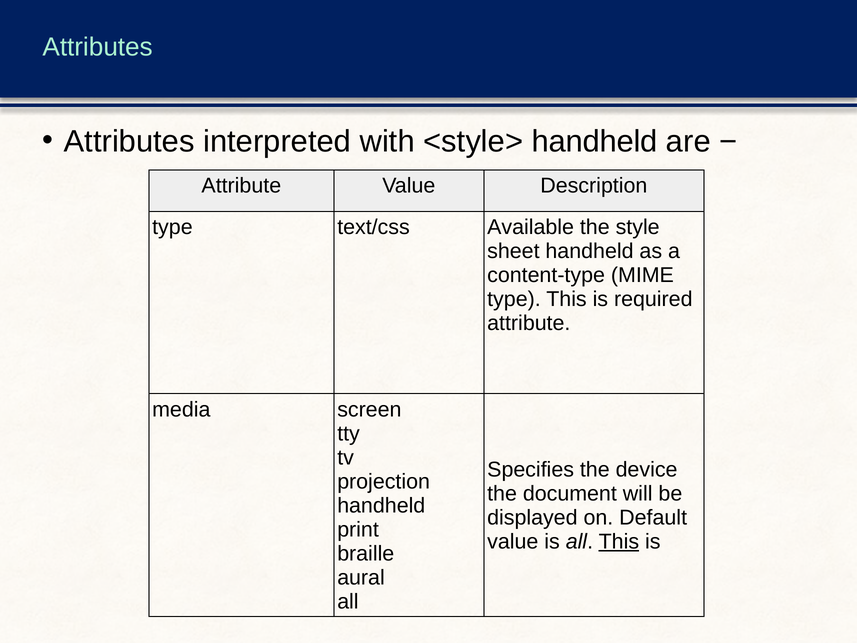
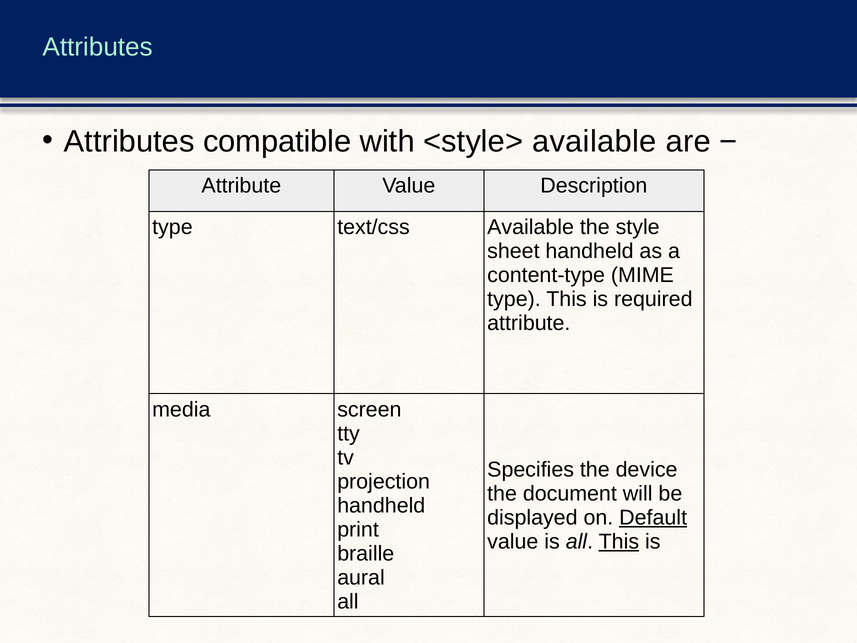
interpreted: interpreted -> compatible (277, 141)
<style> handheld: handheld -> available (594, 141)
Default underline: none -> present (653, 517)
